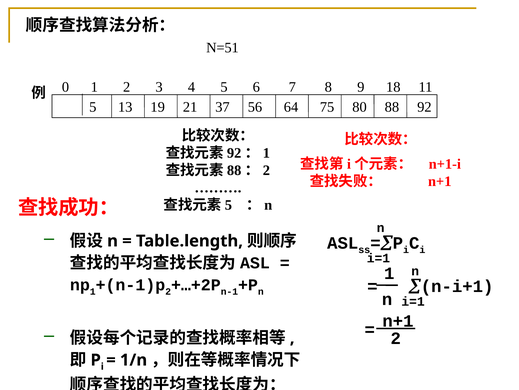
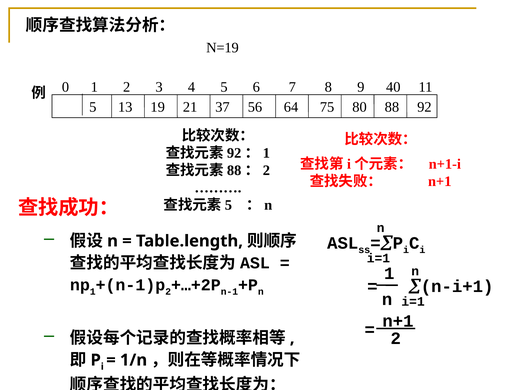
N=51: N=51 -> N=19 (222, 48)
18: 18 -> 40 (393, 87)
